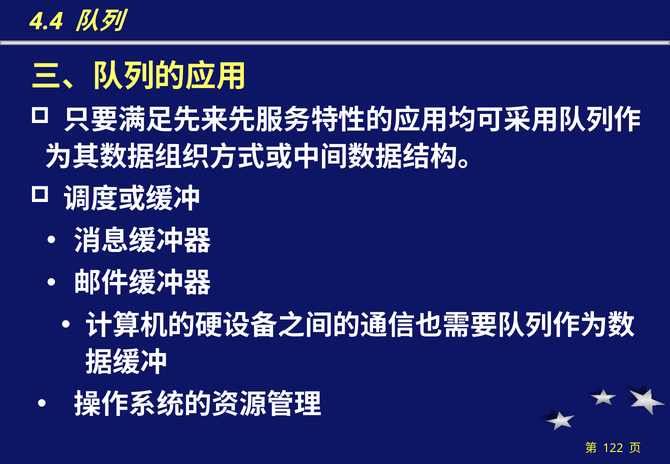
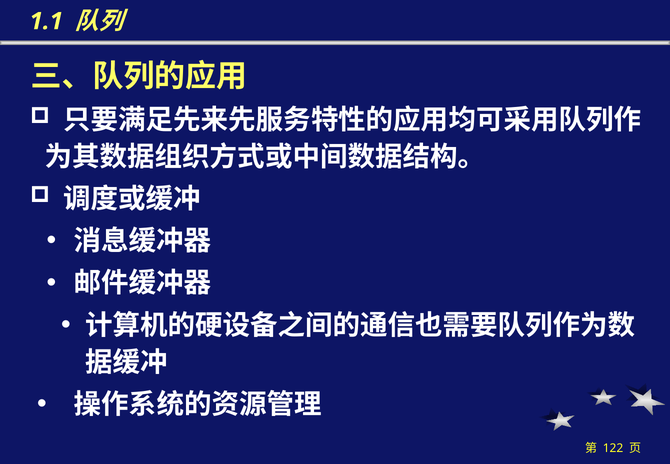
4.4: 4.4 -> 1.1 (46, 21)
